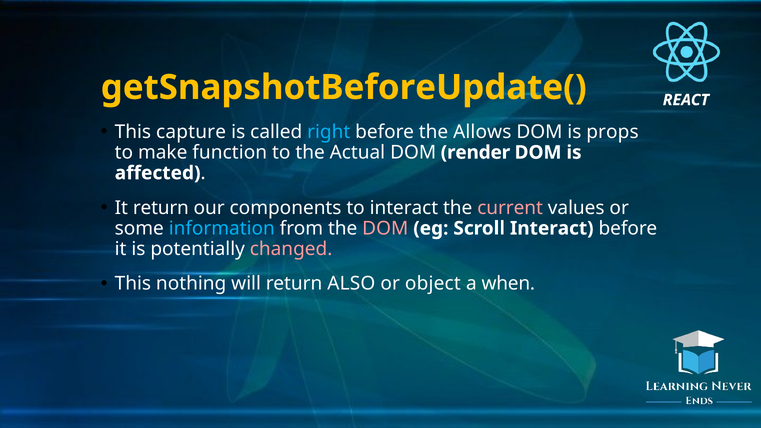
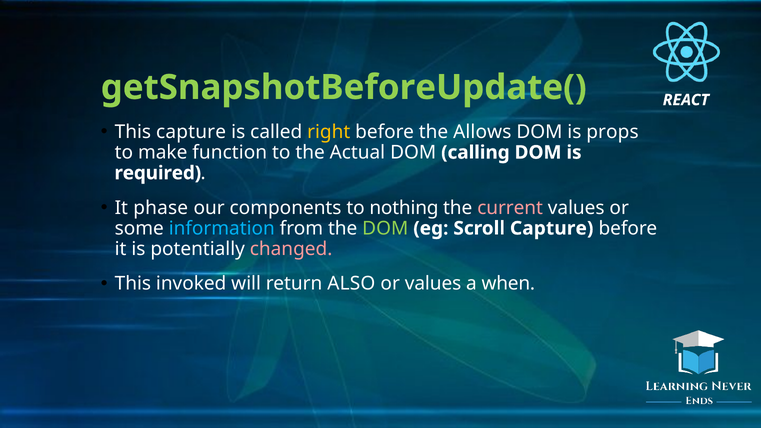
getSnapshotBeforeUpdate( colour: yellow -> light green (344, 87)
right colour: light blue -> yellow (329, 132)
render: render -> calling (475, 152)
affected: affected -> required (158, 173)
It return: return -> phase (161, 208)
to interact: interact -> nothing (404, 208)
DOM colour: pink -> light green (385, 228)
Scroll Interact: Interact -> Capture (552, 228)
nothing: nothing -> invoked (191, 284)
or object: object -> values (433, 284)
